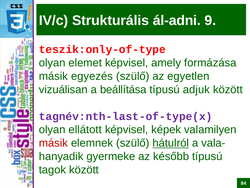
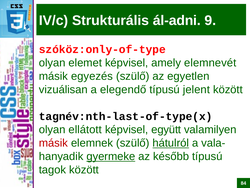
teszik:only-of-type: teszik:only-of-type -> szóköz:only-of-type (102, 49)
formázása: formázása -> elemnevét (210, 63)
beállítása: beállítása -> elegendő (123, 89)
adjuk: adjuk -> jelent (196, 89)
tagnév:nth-last-of-type(x colour: purple -> black (126, 116)
képek: képek -> együtt (166, 129)
gyermeke underline: none -> present (111, 156)
